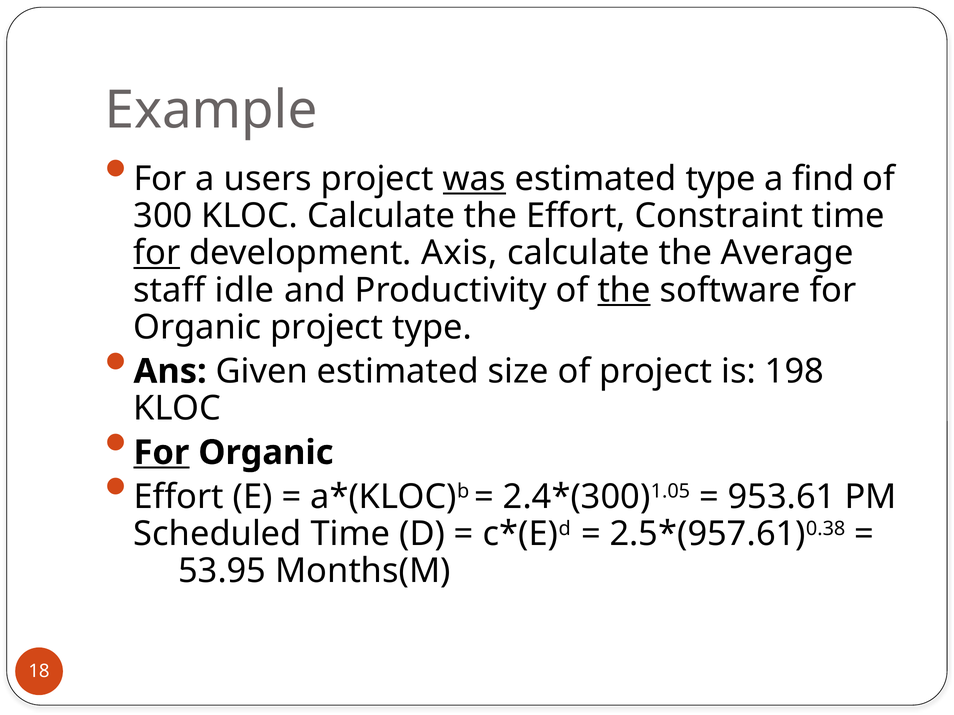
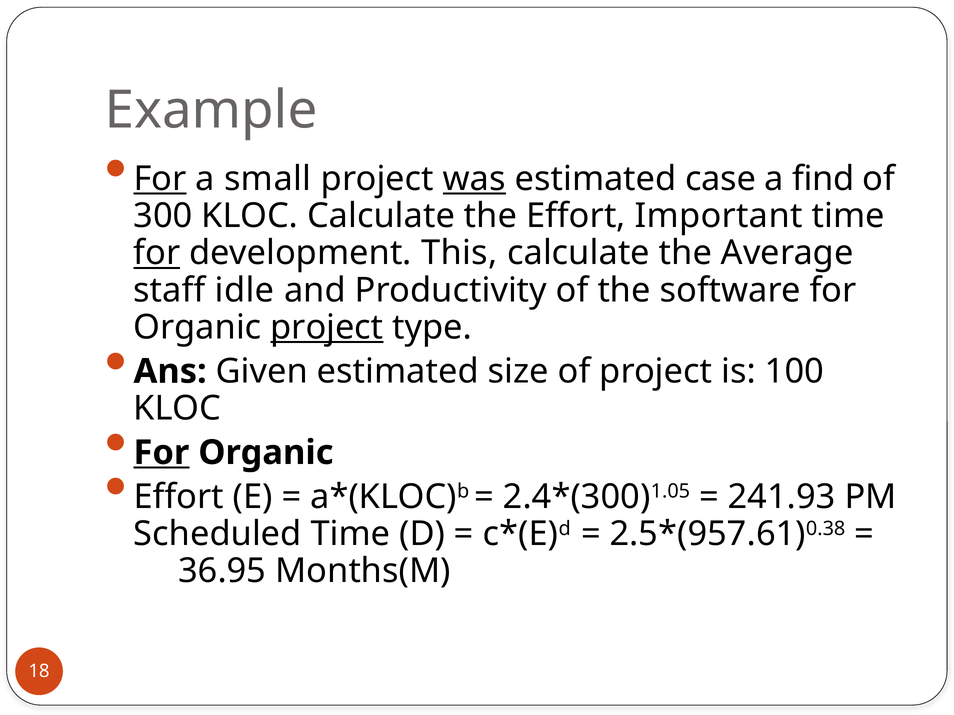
For underline: none -> present (160, 179)
users: users -> small (268, 179)
estimated type: type -> case (721, 179)
Constraint: Constraint -> Important (719, 216)
Axis: Axis -> This (459, 253)
the underline: present -> none (624, 290)
project underline: none -> present (327, 328)
198: 198 -> 100 (794, 372)
953.61: 953.61 -> 241.93 (782, 497)
53.95: 53.95 -> 36.95 (222, 571)
